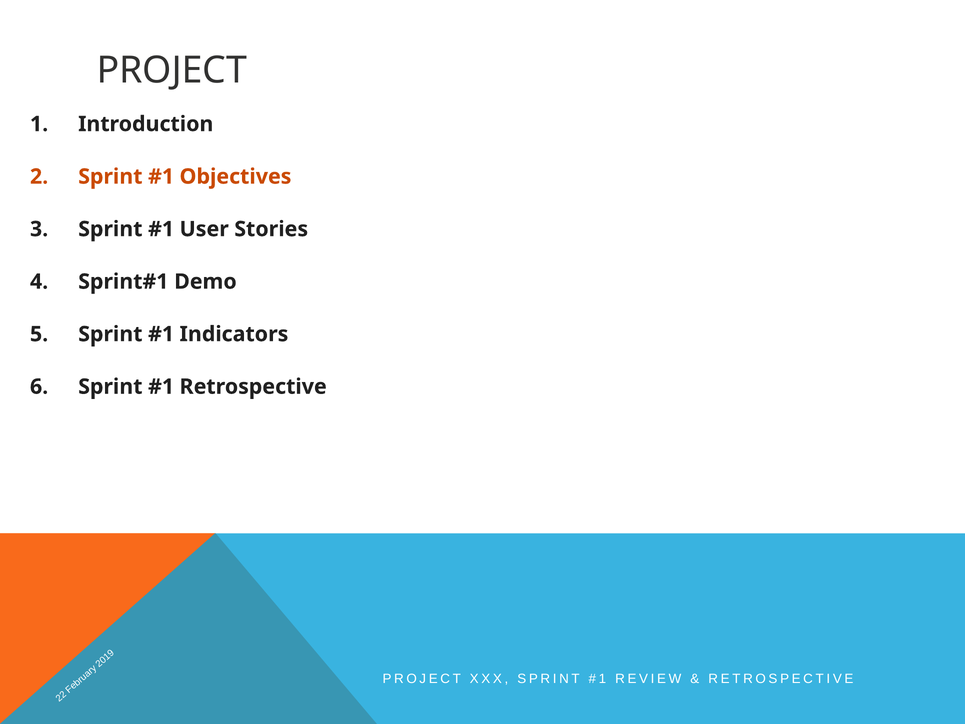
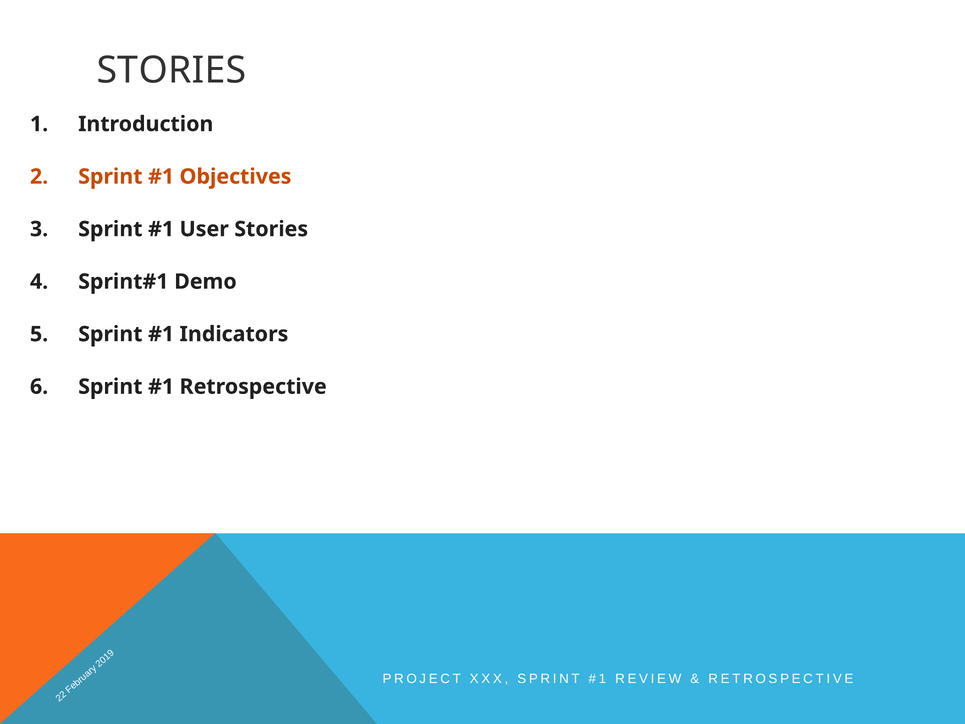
PROJECT: PROJECT -> STORIES (171, 70)
